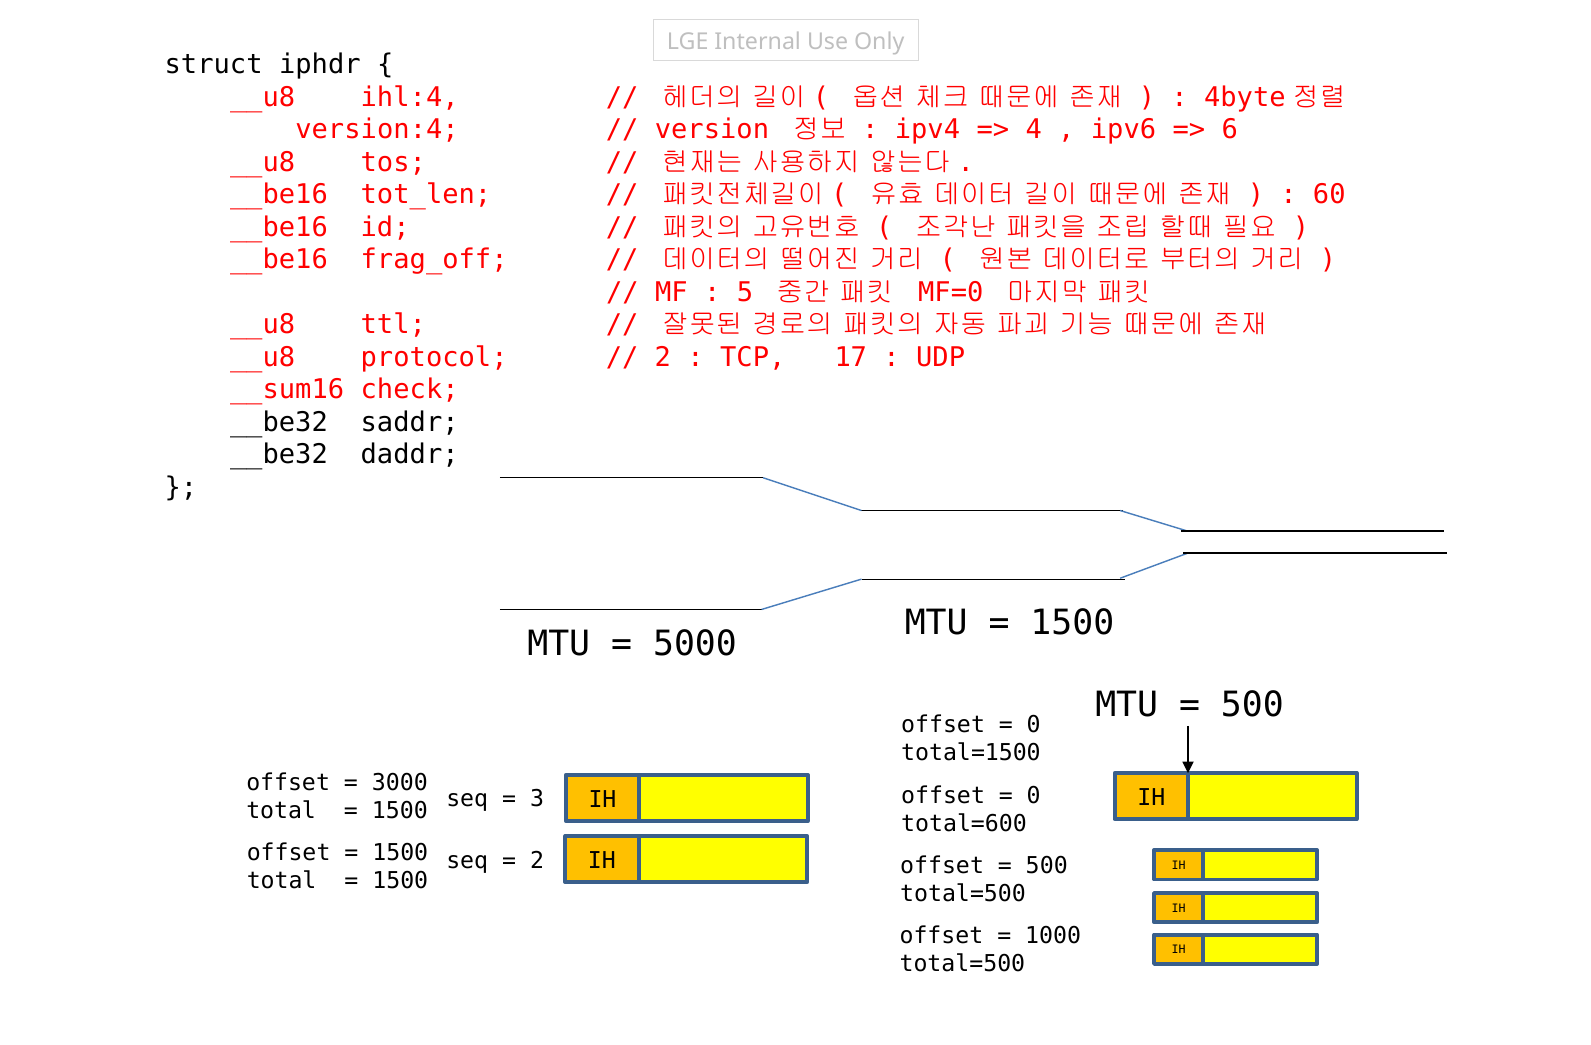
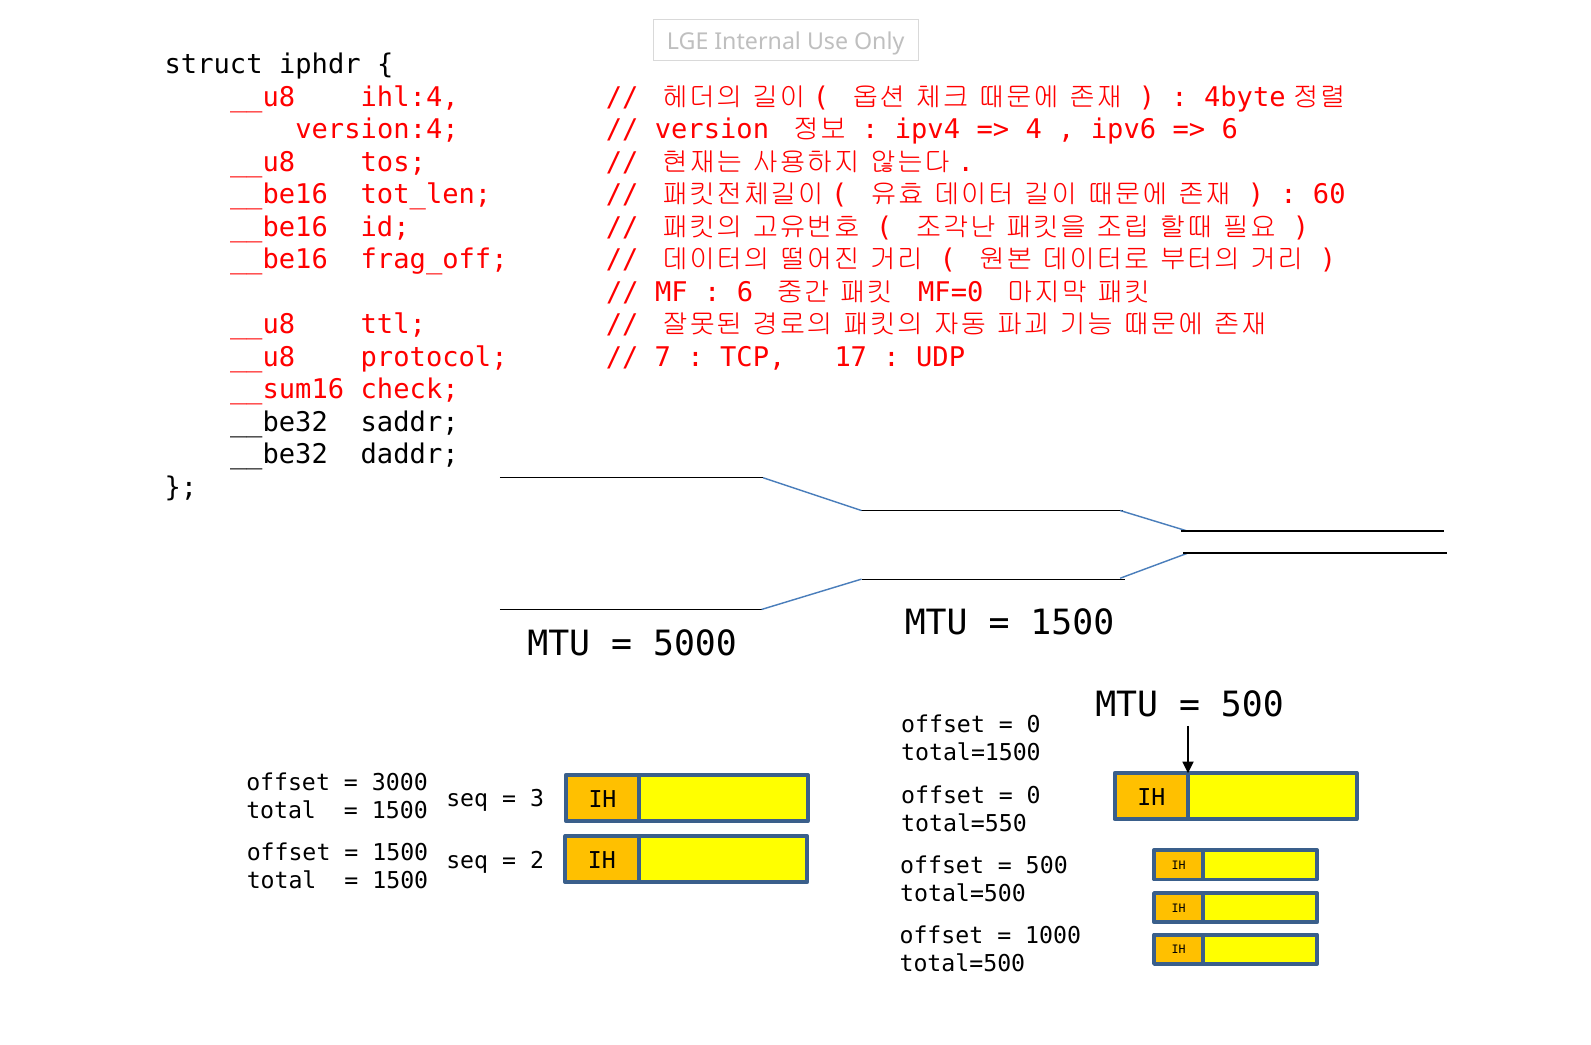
5: 5 -> 6 (745, 292)
2: 2 -> 7 (663, 357)
total=600: total=600 -> total=550 (964, 823)
